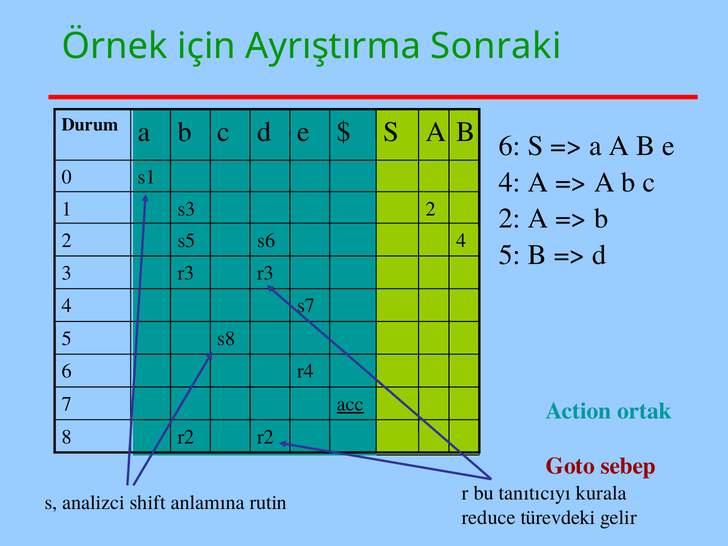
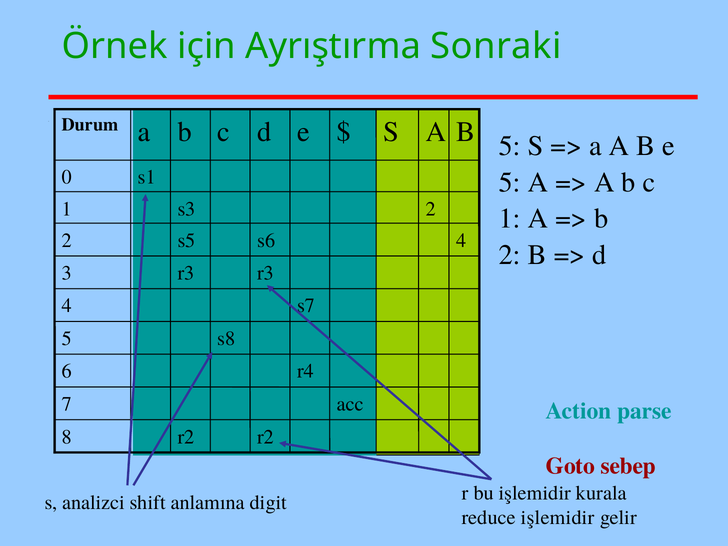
6: 6 -> 5 (510, 146)
4: 4 -> 5 (510, 182)
2: 2 -> 1 (510, 219)
5: 5 -> 2 (510, 255)
acc underline: present -> none (350, 404)
ortak: ortak -> parse (644, 411)
rutin: rutin -> digit (268, 502)
bu tanıtıcıyı: tanıtıcıyı -> işlemidir (535, 493)
reduce türevdeki: türevdeki -> işlemidir (558, 517)
